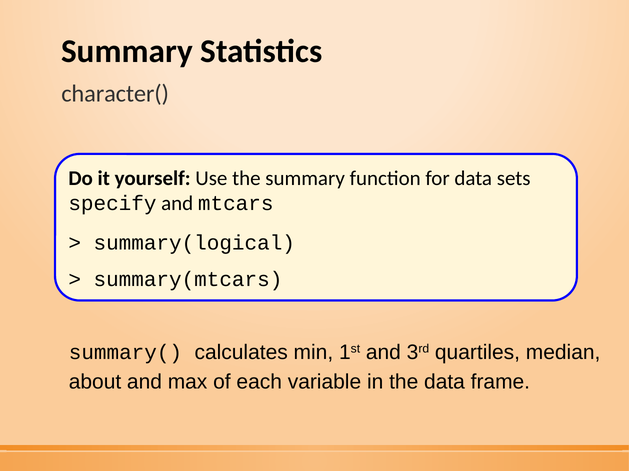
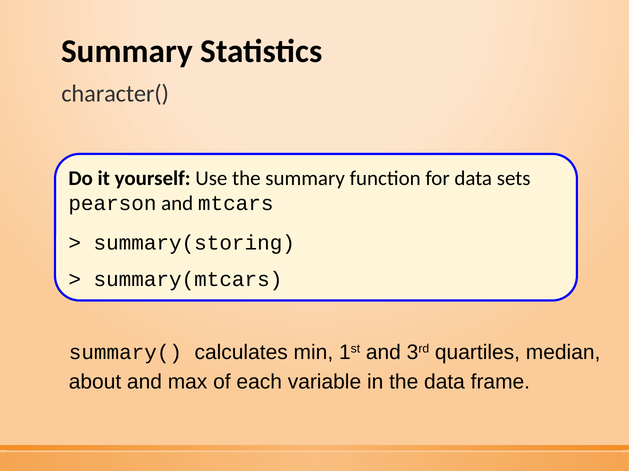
specify: specify -> pearson (112, 204)
summary(logical: summary(logical -> summary(storing (194, 243)
